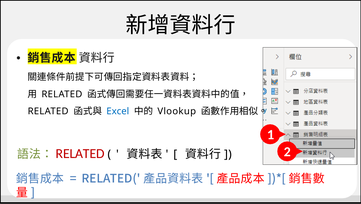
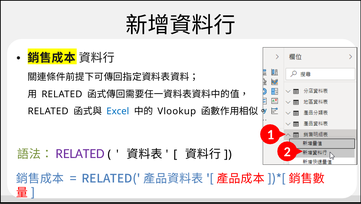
RELATED colour: red -> purple (80, 154)
